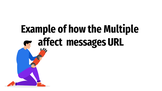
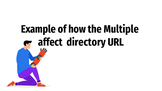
messages: messages -> directory (86, 42)
